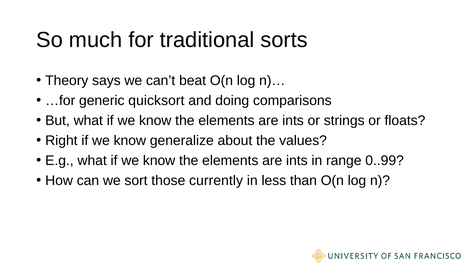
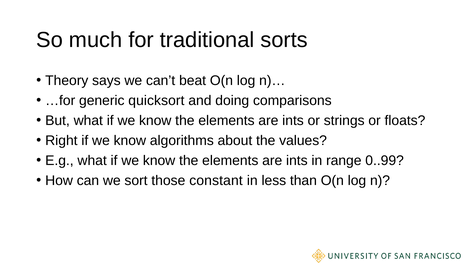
generalize: generalize -> algorithms (182, 140)
currently: currently -> constant (216, 180)
